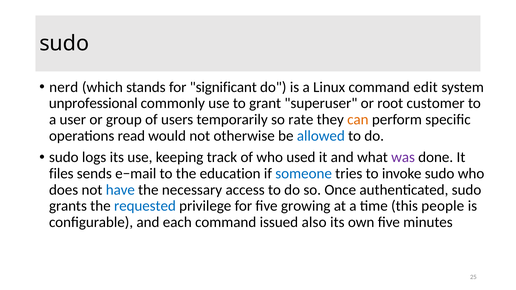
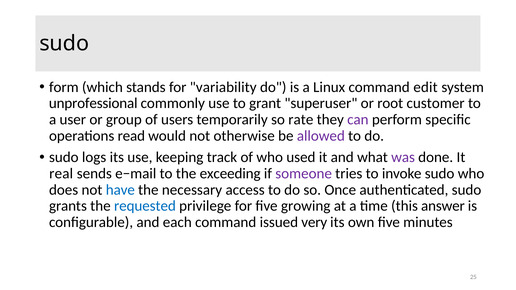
nerd: nerd -> form (64, 87)
significant: significant -> variability (223, 87)
can colour: orange -> purple (358, 120)
allowed colour: blue -> purple (321, 136)
files: files -> real (61, 174)
education: education -> exceeding (230, 174)
someone colour: blue -> purple (304, 174)
people: people -> answer (443, 206)
also: also -> very (314, 222)
